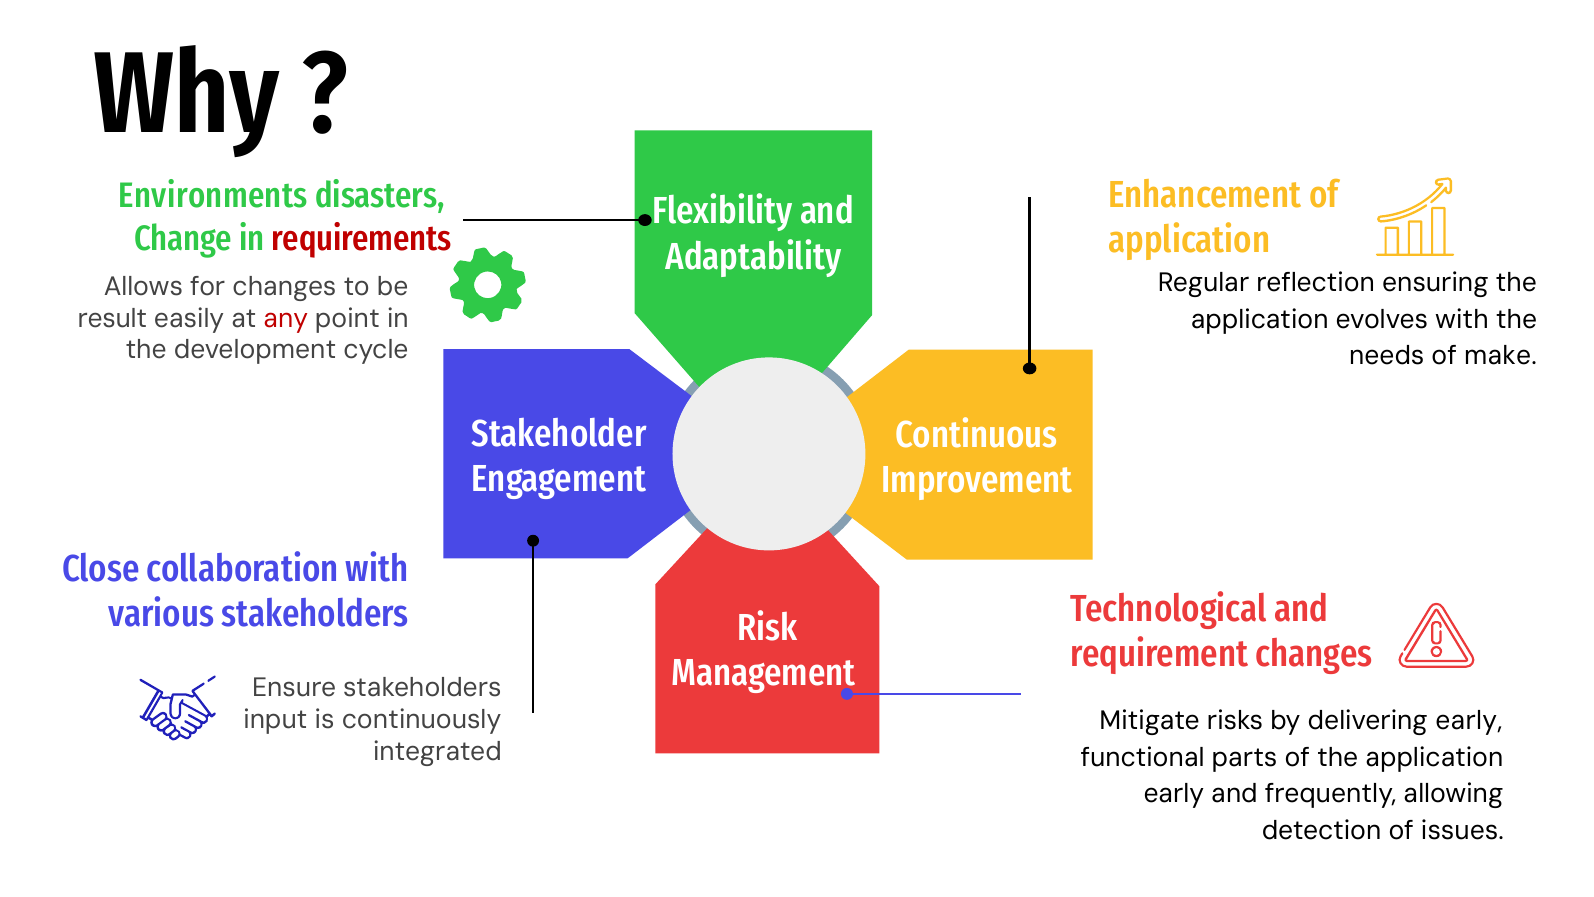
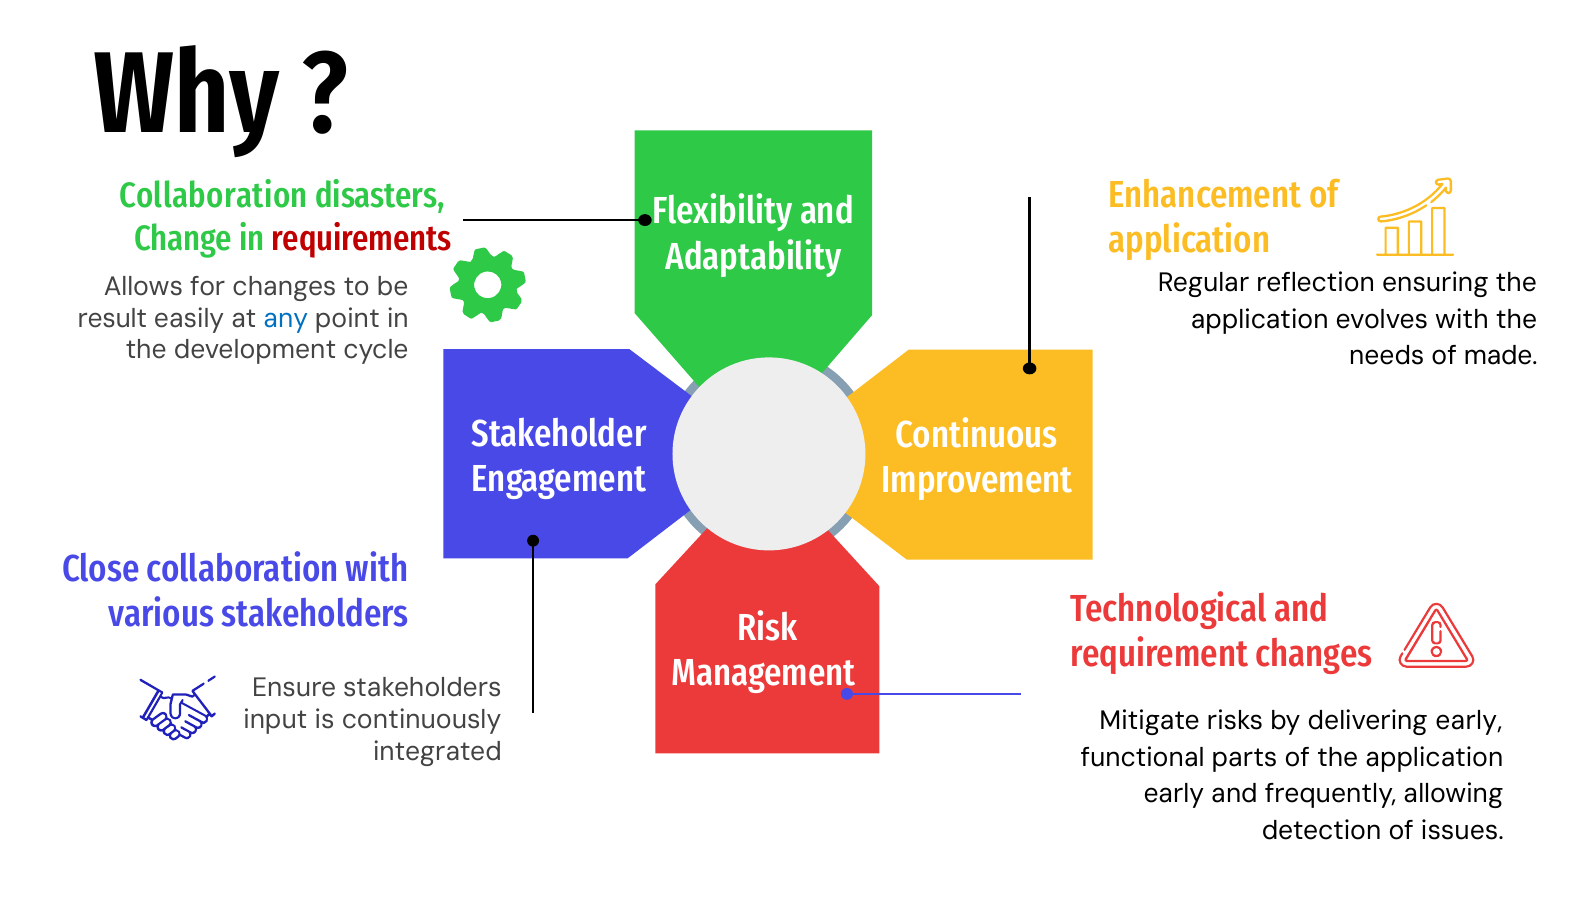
Environments: Environments -> Collaboration (213, 196)
any colour: red -> blue (286, 318)
make: make -> made (1501, 356)
